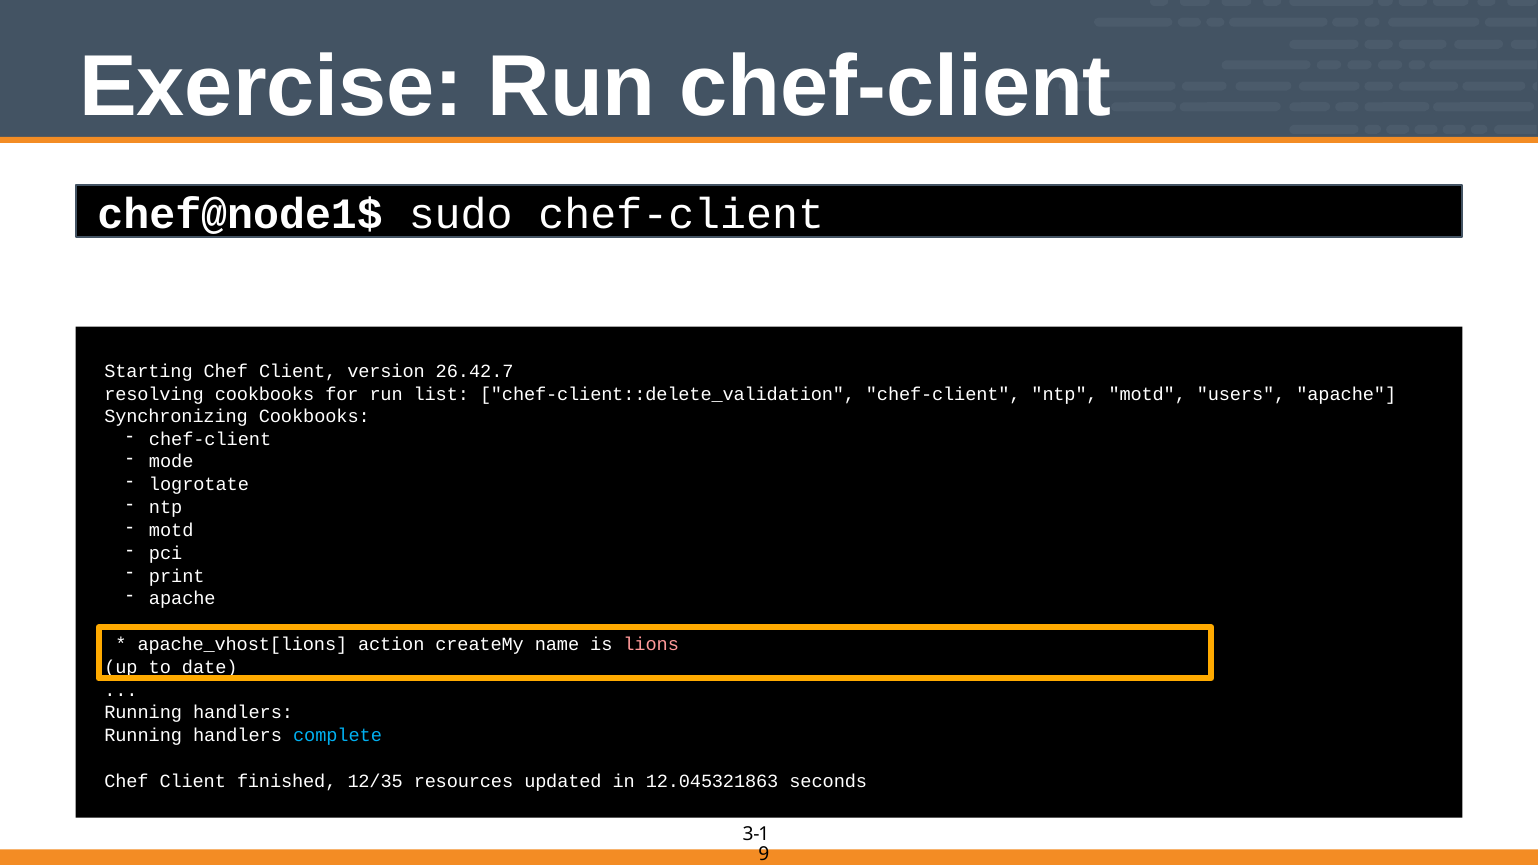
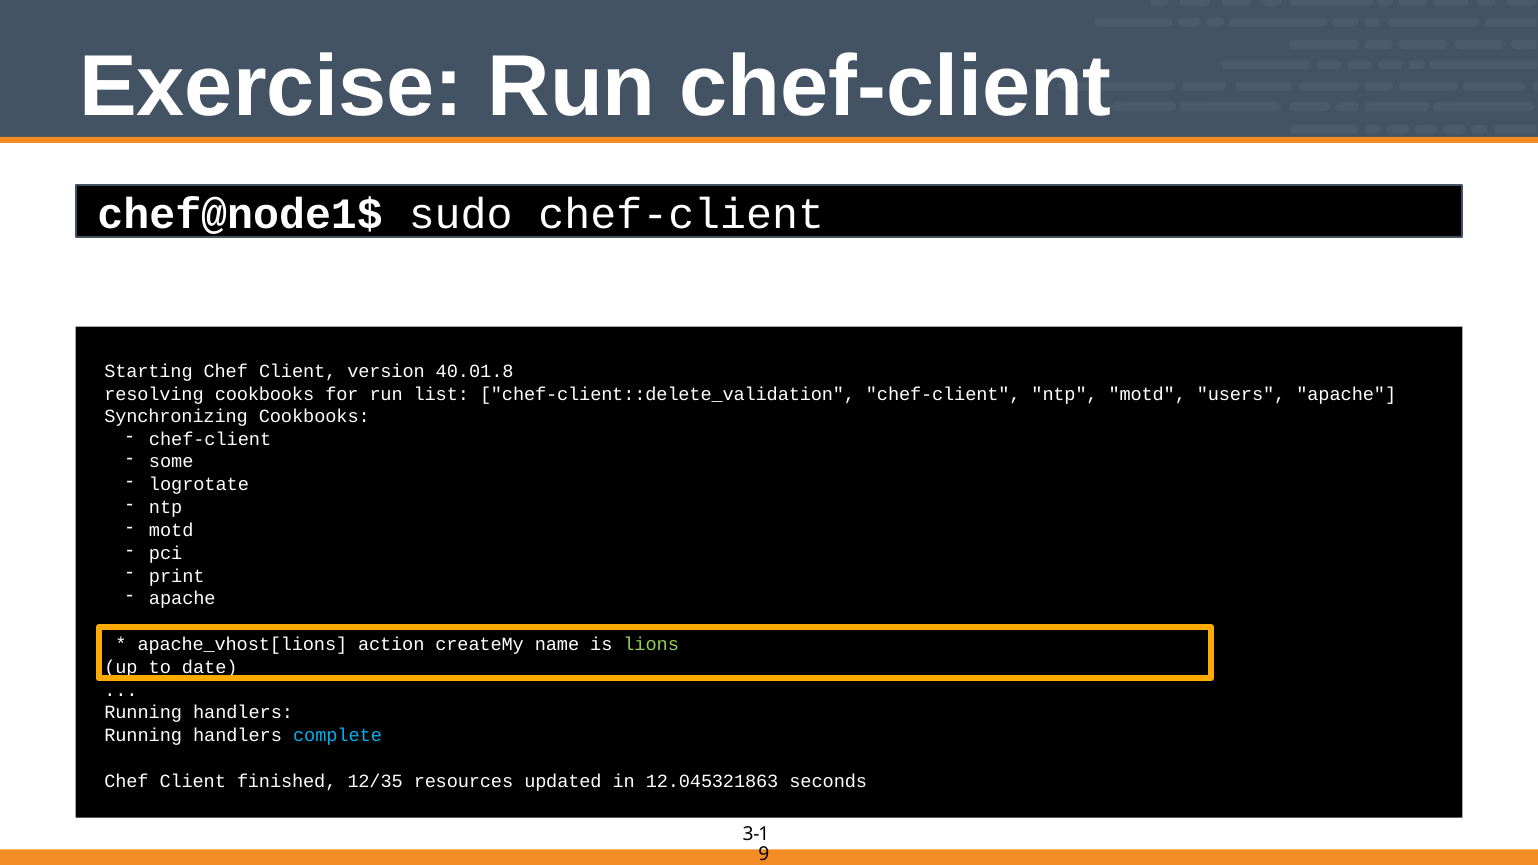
26.42.7: 26.42.7 -> 40.01.8 (475, 371)
mode: mode -> some (171, 462)
lions colour: pink -> light green (651, 644)
